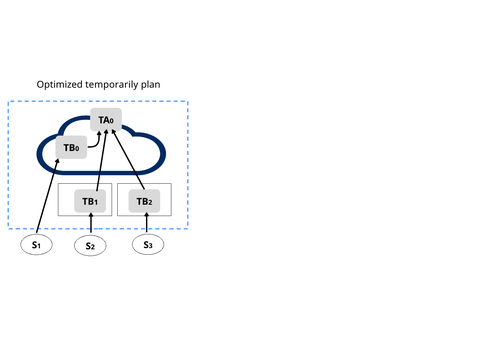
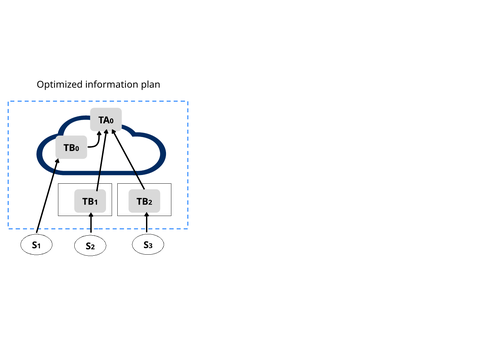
temporarily: temporarily -> information (112, 85)
